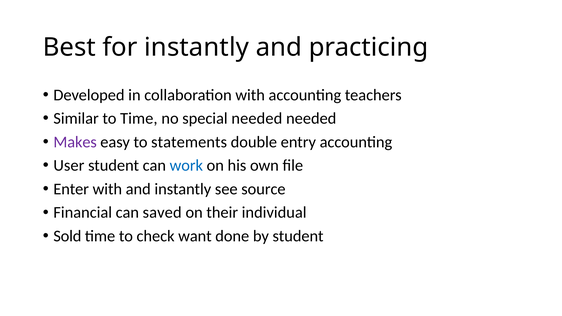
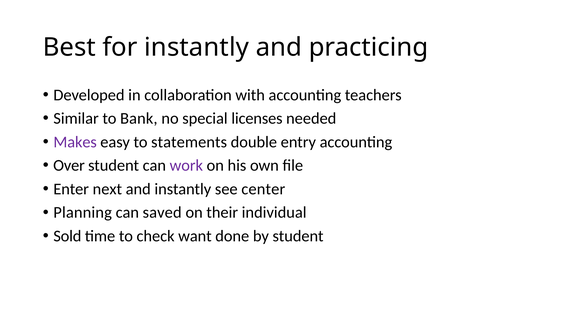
to Time: Time -> Bank (139, 119)
special needed: needed -> licenses (257, 119)
User: User -> Over (69, 166)
work colour: blue -> purple (186, 166)
Enter with: with -> next (107, 189)
source: source -> center (263, 189)
Financial: Financial -> Planning (83, 213)
